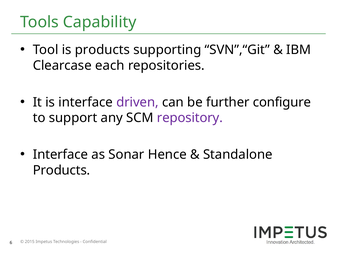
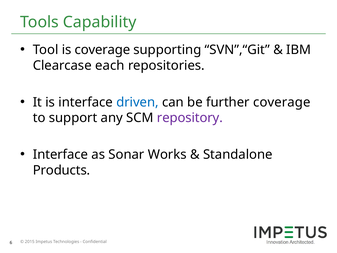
is products: products -> coverage (102, 50)
driven colour: purple -> blue (137, 102)
further configure: configure -> coverage (282, 102)
Hence: Hence -> Works (167, 154)
